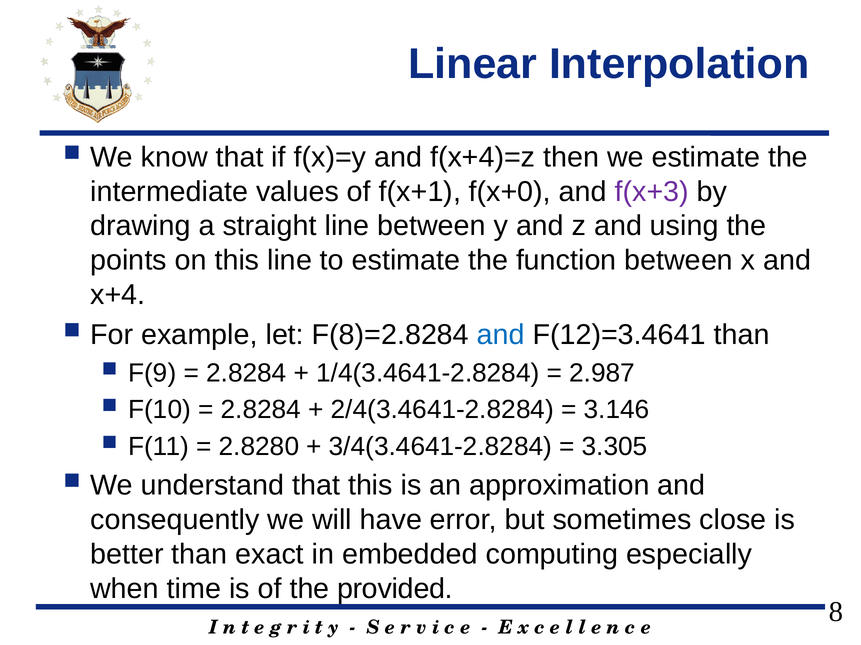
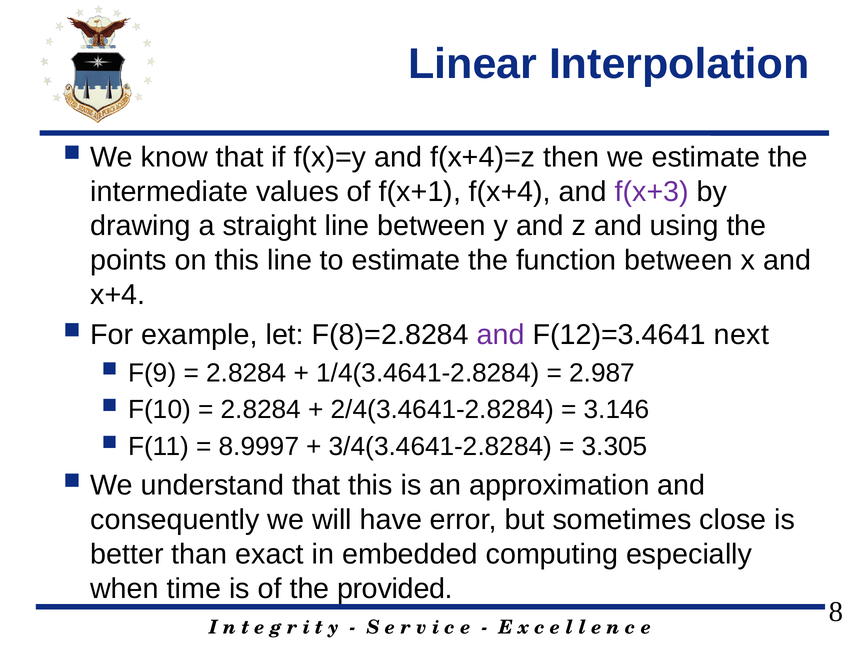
f(x+0: f(x+0 -> f(x+4 (510, 192)
and colour: blue -> purple (501, 335)
F(12)=3.4641 than: than -> next (741, 335)
2.8280: 2.8280 -> 8.9997 (259, 447)
